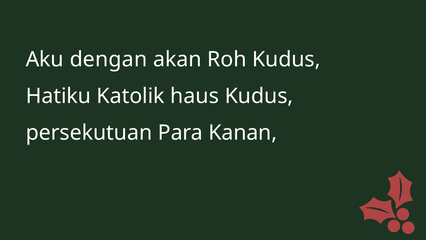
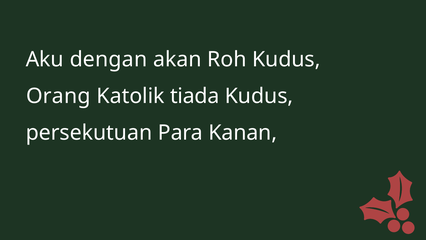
Hatiku: Hatiku -> Orang (58, 96)
haus: haus -> tiada (195, 96)
